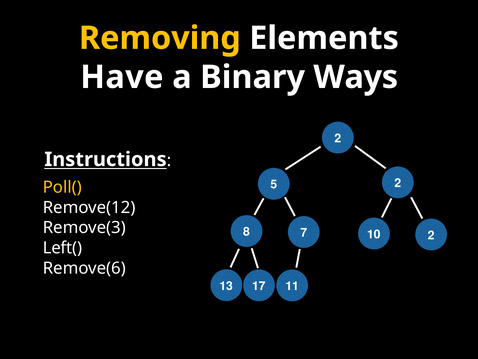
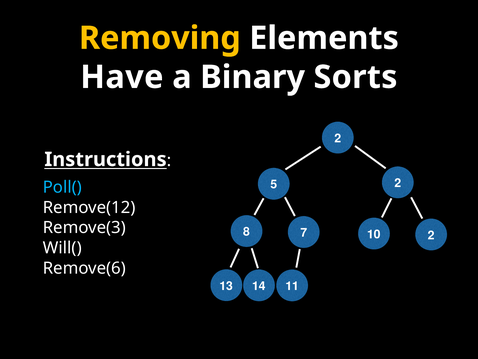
Ways: Ways -> Sorts (355, 77)
Poll( colour: yellow -> light blue (62, 187)
Left(: Left( -> Will( (62, 248)
17: 17 -> 14 (259, 286)
